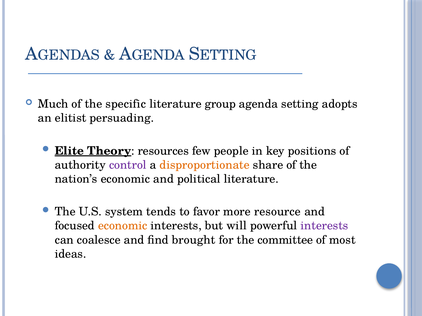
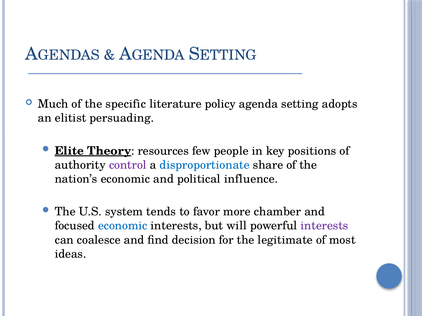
group: group -> policy (220, 104)
disproportionate colour: orange -> blue (205, 165)
political literature: literature -> influence (251, 179)
resource: resource -> chamber (278, 212)
economic colour: orange -> blue (123, 226)
brought: brought -> decision (194, 240)
committee: committee -> legitimate (285, 240)
